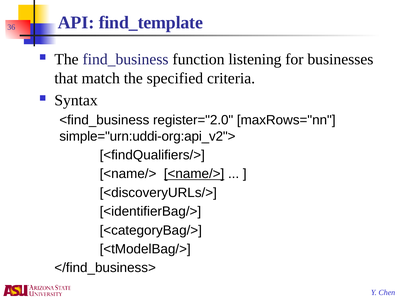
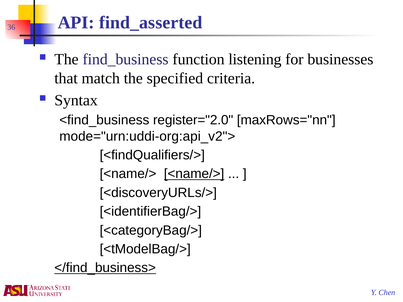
find_template: find_template -> find_asserted (151, 23)
simple="urn:uddi-org:api_v2">: simple="urn:uddi-org:api_v2"> -> mode="urn:uddi-org:api_v2"> (147, 136)
</find_business> underline: none -> present (105, 268)
